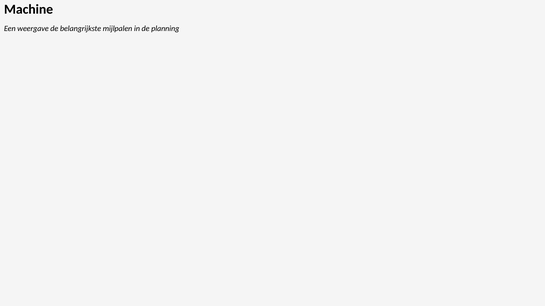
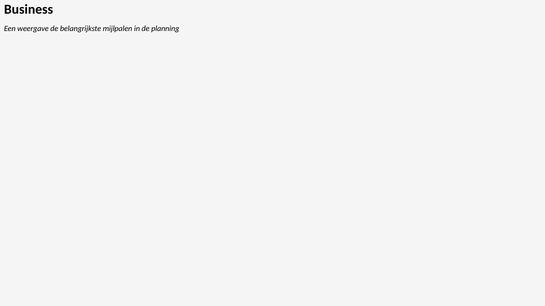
Machine: Machine -> Business (29, 9)
